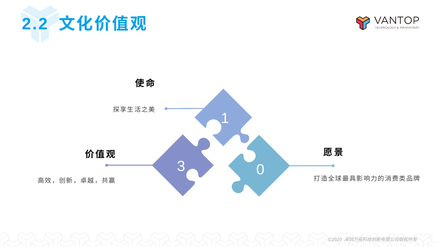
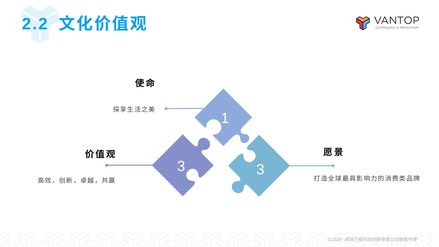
3 0: 0 -> 3 (260, 170)
